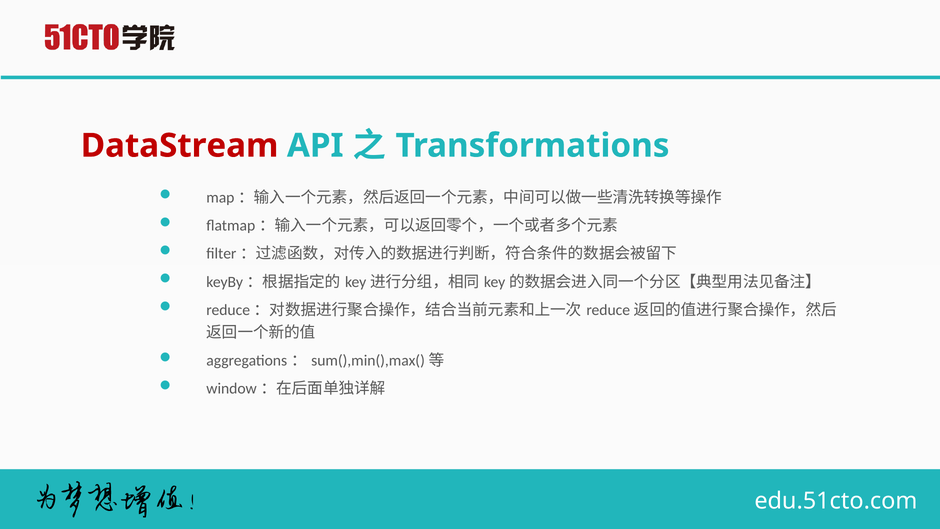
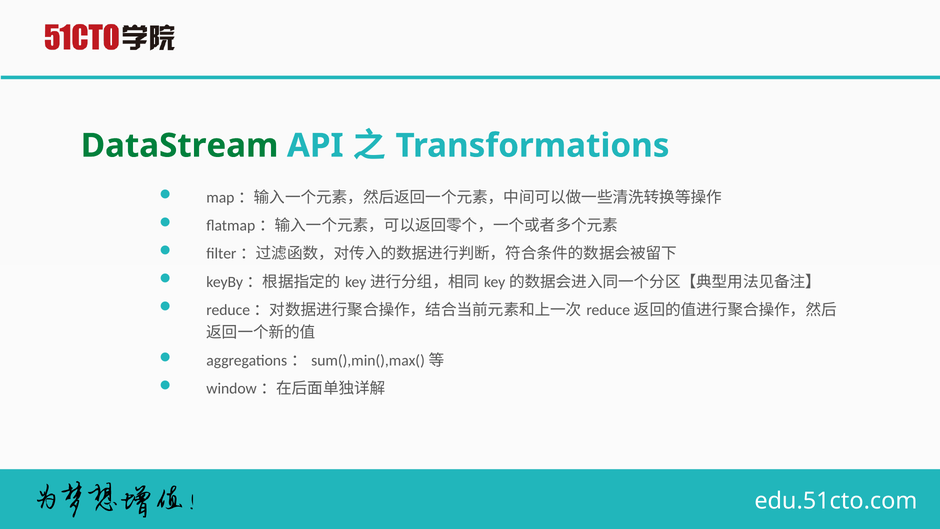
DataStream colour: red -> green (180, 146)
